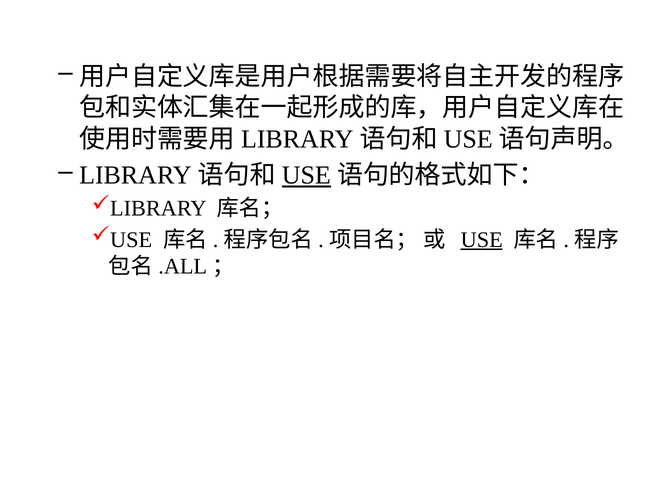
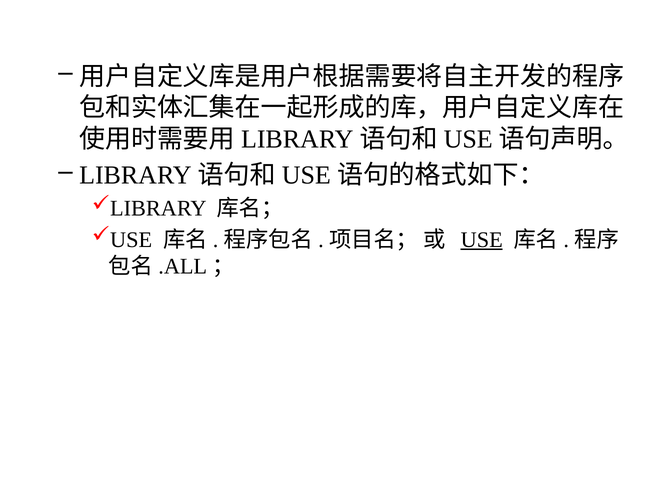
USE underline: present -> none (306, 175)
